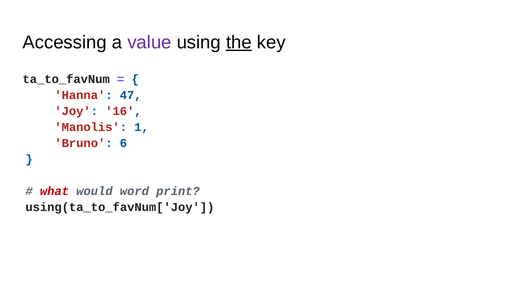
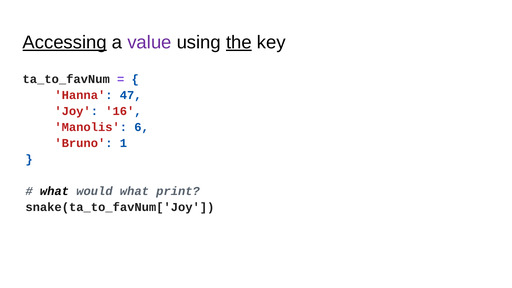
Accessing underline: none -> present (65, 42)
1: 1 -> 6 (142, 127)
6: 6 -> 1 (123, 143)
what colour: red -> black (54, 191)
would word: word -> what (134, 191)
using(ta_to_favNum['Joy: using(ta_to_favNum['Joy -> snake(ta_to_favNum['Joy (120, 207)
